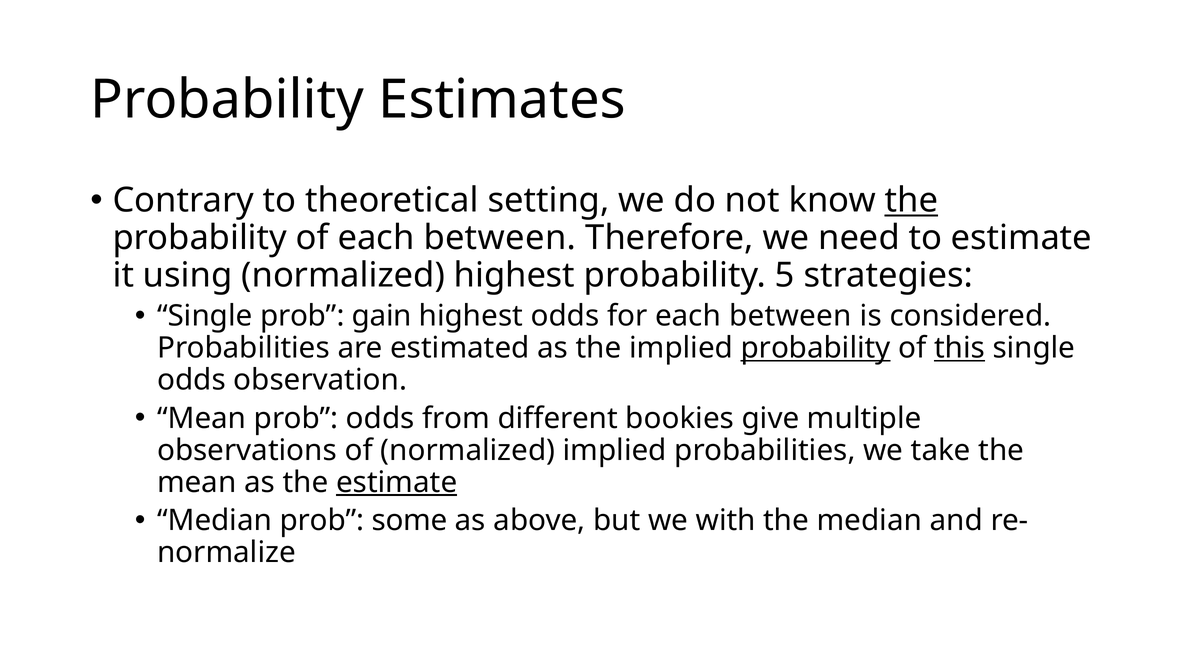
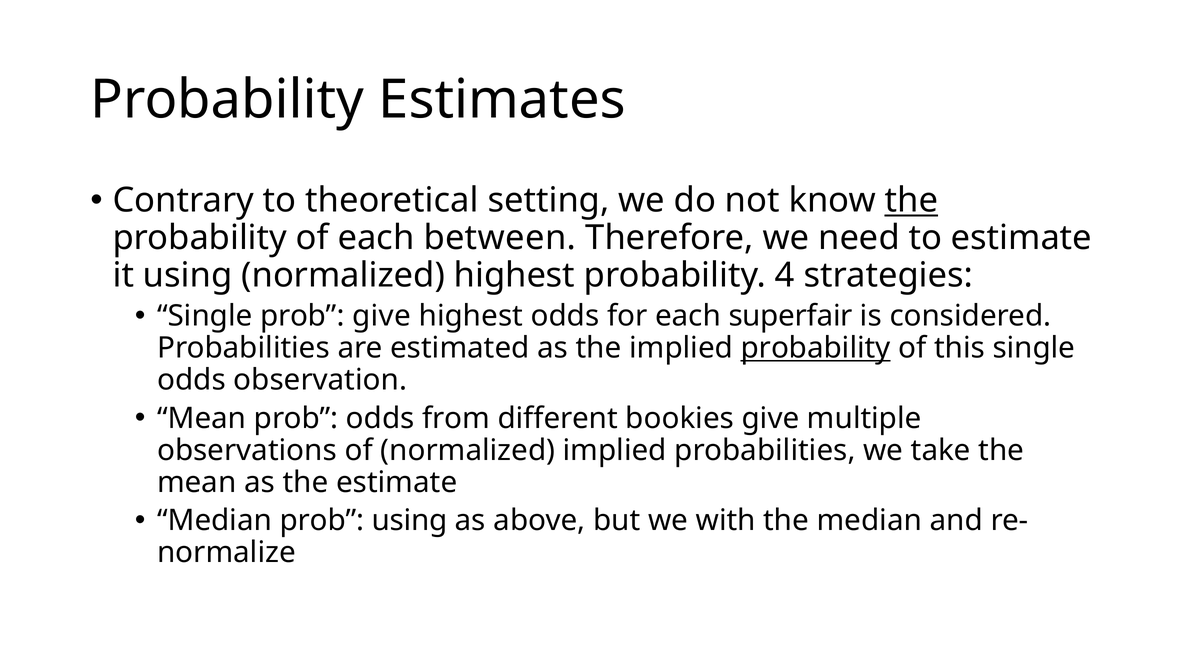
5: 5 -> 4 (785, 275)
prob gain: gain -> give (382, 316)
for each between: between -> superfair (791, 316)
this underline: present -> none (959, 348)
estimate underline: present -> none (397, 482)
prob some: some -> using (410, 521)
